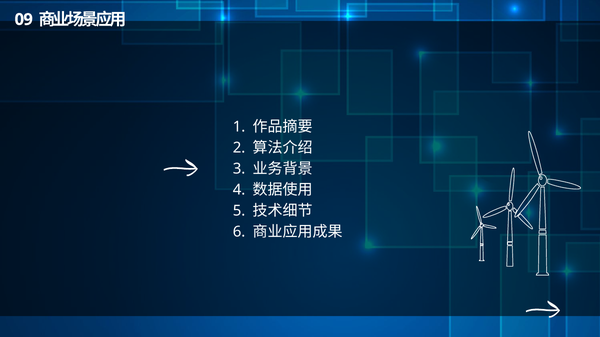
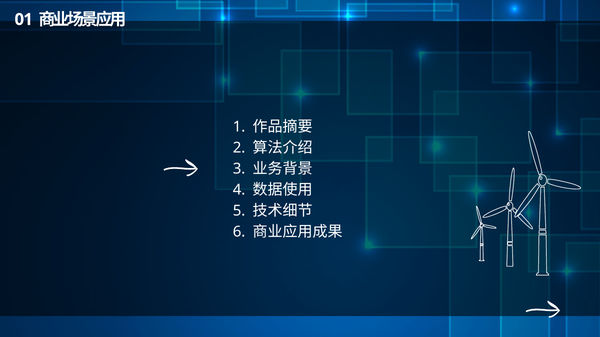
0 9: 9 -> 1 (28, 20)
